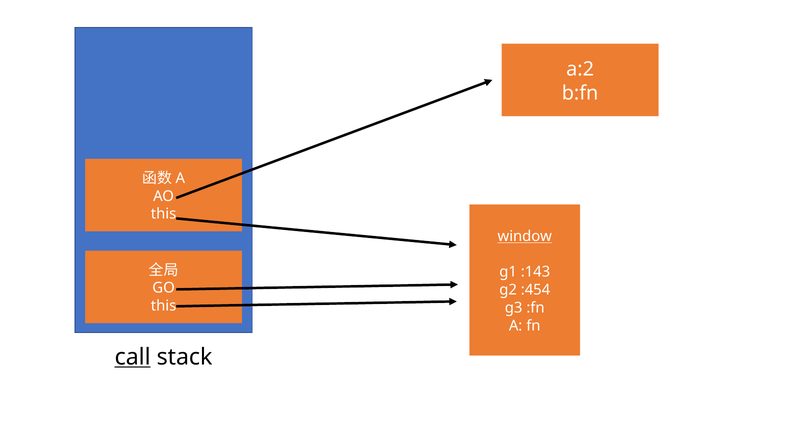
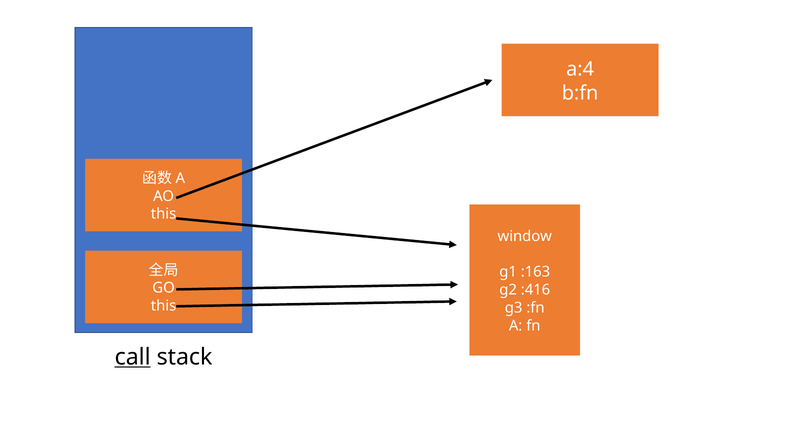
a:2: a:2 -> a:4 (580, 69)
window underline: present -> none (525, 236)
:143: :143 -> :163 (536, 272)
:454: :454 -> :416 (536, 290)
